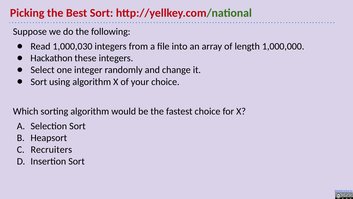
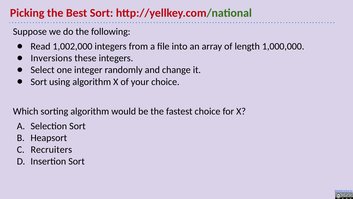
1,000,030: 1,000,030 -> 1,002,000 (73, 46)
Hackathon: Hackathon -> Inversions (51, 58)
